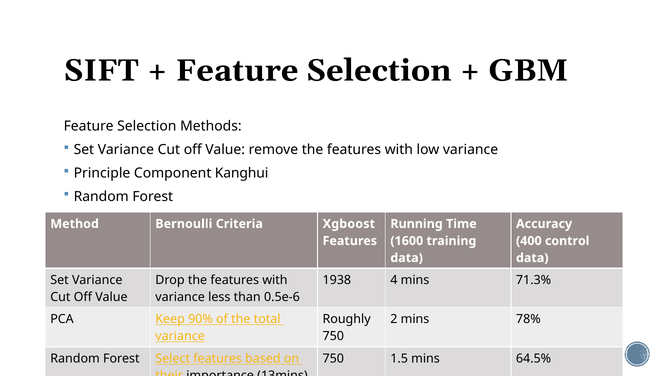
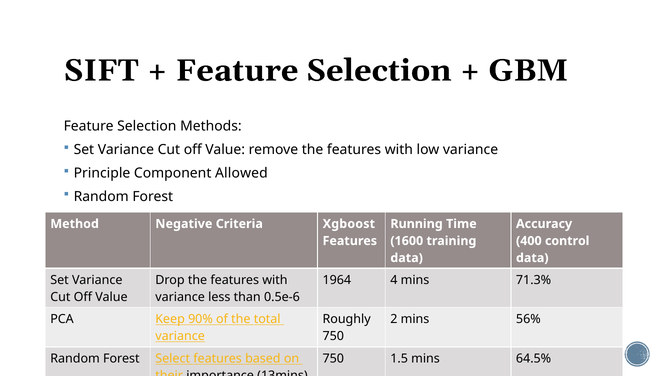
Kanghui: Kanghui -> Allowed (241, 173)
Bernoulli: Bernoulli -> Negative (184, 224)
1938: 1938 -> 1964 (337, 280)
78%: 78% -> 56% (528, 319)
